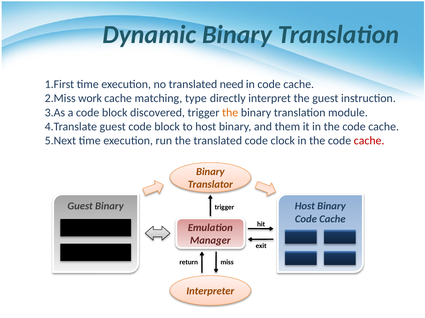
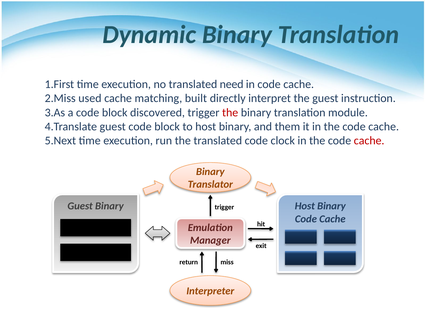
work: work -> used (90, 99)
type: type -> built (196, 99)
the colour: orange -> red (230, 113)
